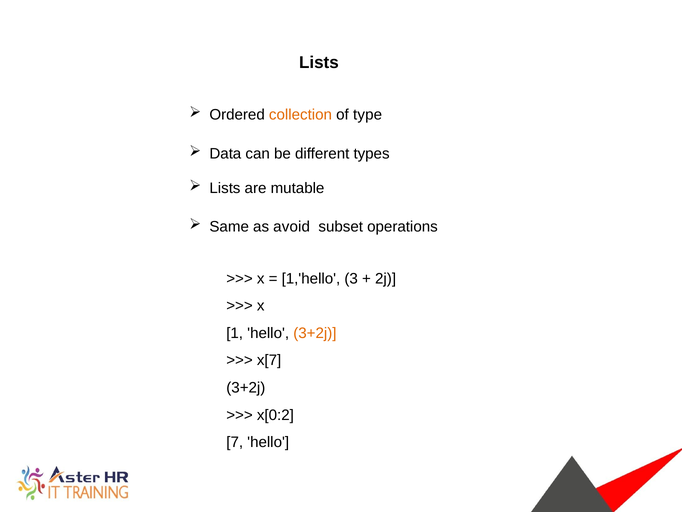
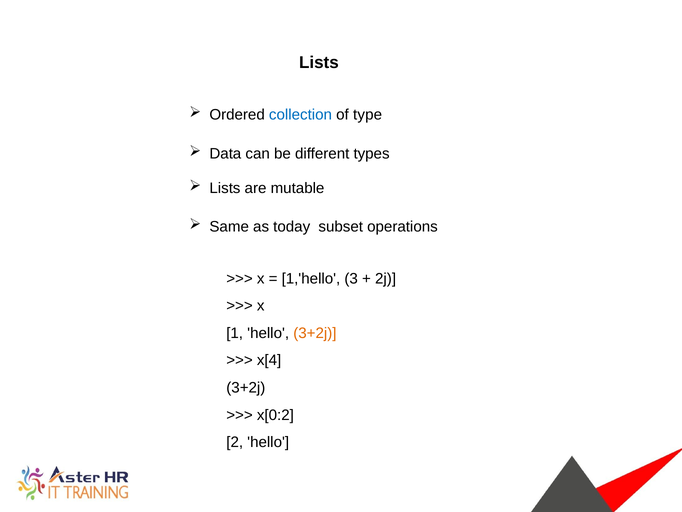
collection colour: orange -> blue (301, 115)
avoid: avoid -> today (292, 227)
x[7: x[7 -> x[4 (269, 360)
7: 7 -> 2 (235, 442)
